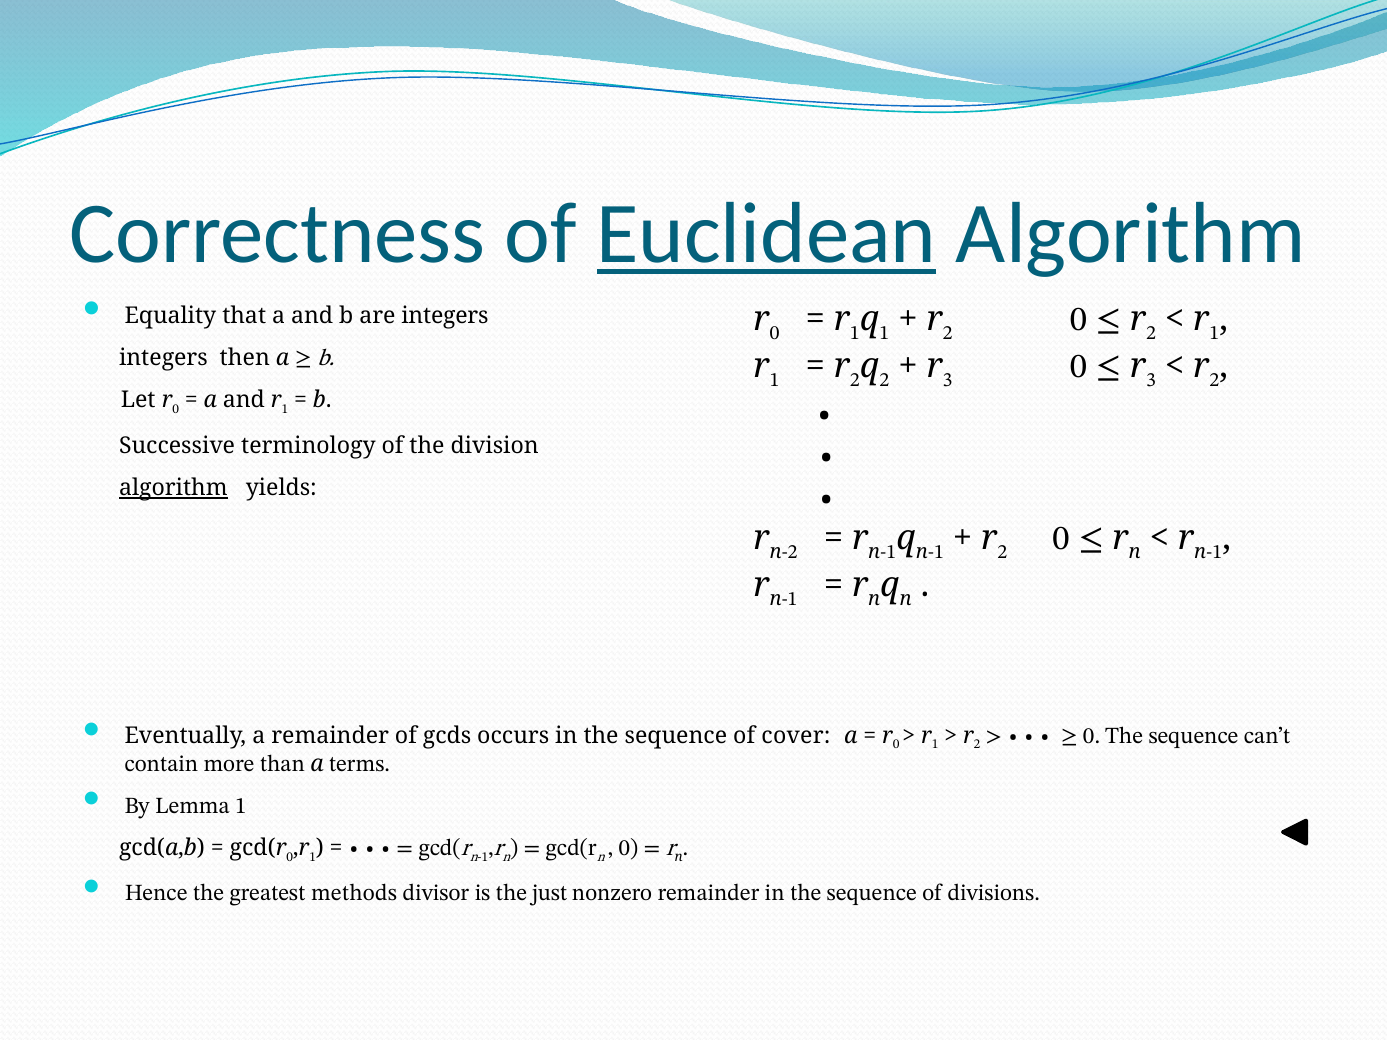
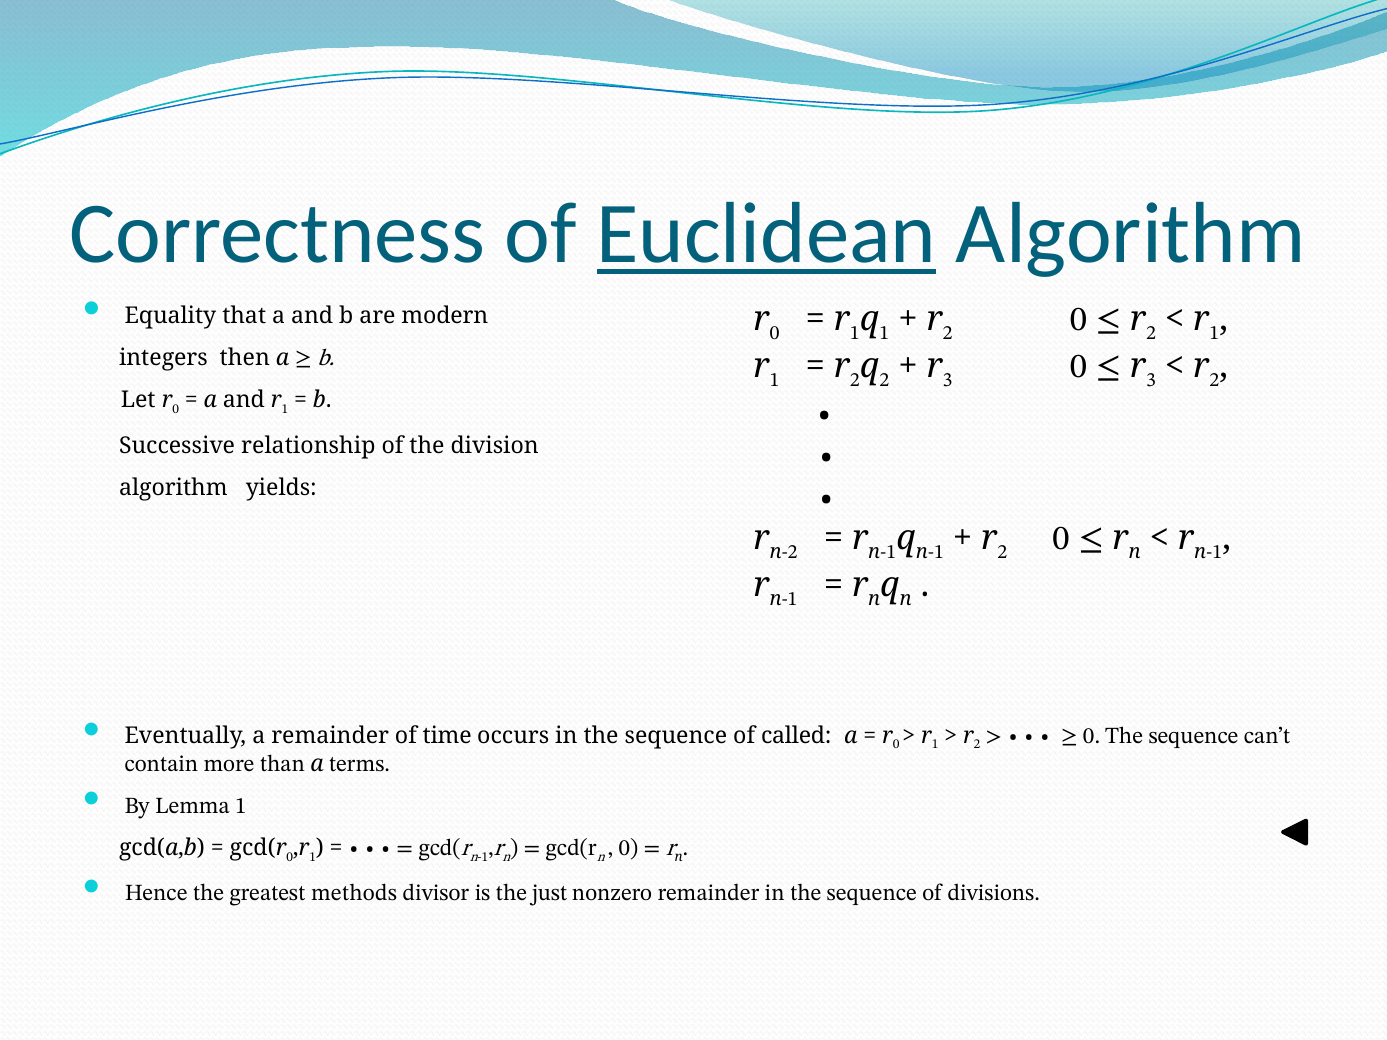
are integers: integers -> modern (445, 316)
terminology: terminology -> relationship (308, 446)
algorithm underline: present -> none (173, 488)
gcds: gcds -> time (447, 736)
cover: cover -> called (796, 736)
